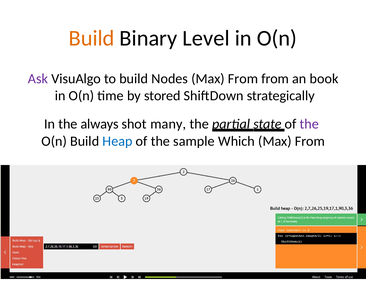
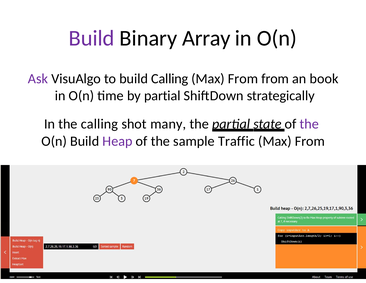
Build colour: orange -> purple (92, 38)
Level: Level -> Array (206, 38)
build Nodes: Nodes -> Calling (170, 79)
by stored: stored -> partial (162, 96)
the always: always -> calling (99, 124)
Heap colour: blue -> purple (117, 141)
Which: Which -> Traffic (237, 141)
